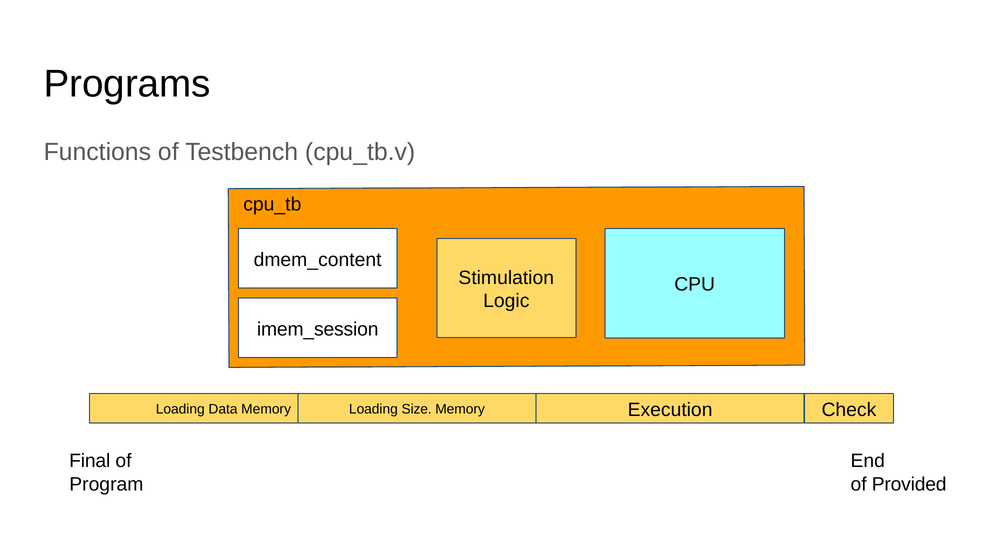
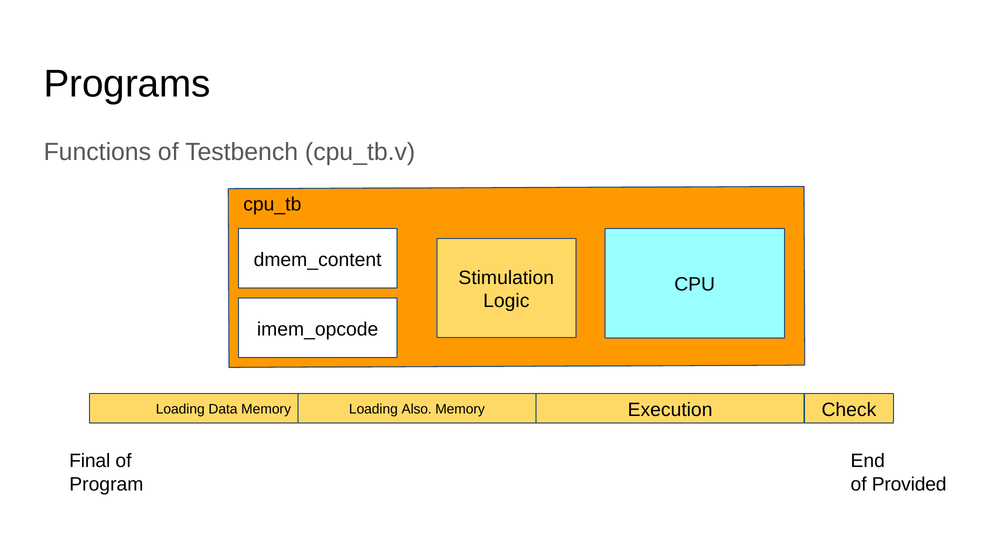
imem_session: imem_session -> imem_opcode (318, 329)
Size: Size -> Also (417, 409)
